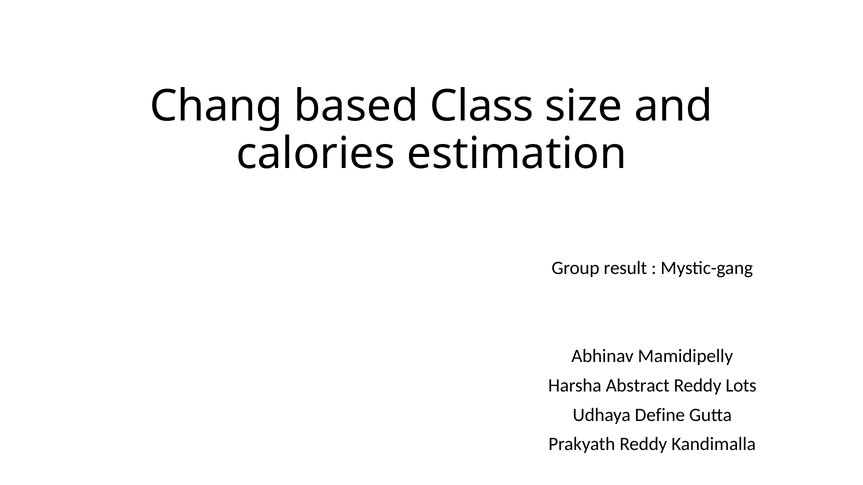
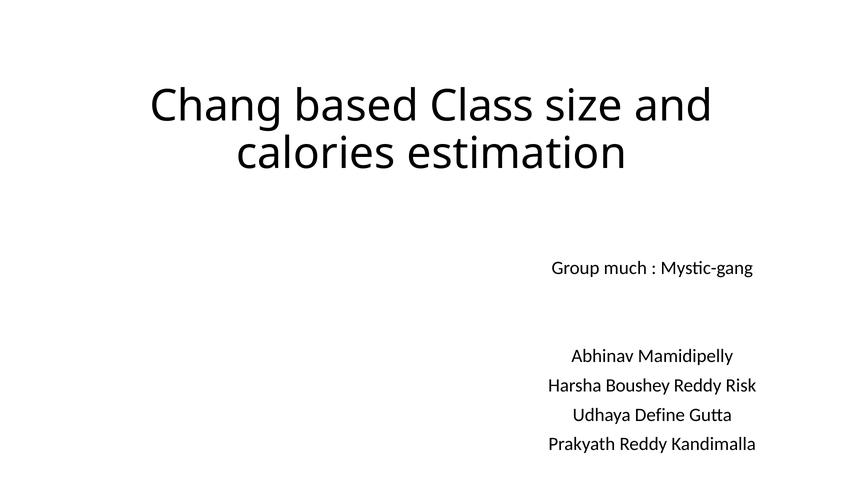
result: result -> much (625, 268)
Abstract: Abstract -> Boushey (638, 386)
Lots: Lots -> Risk (741, 386)
